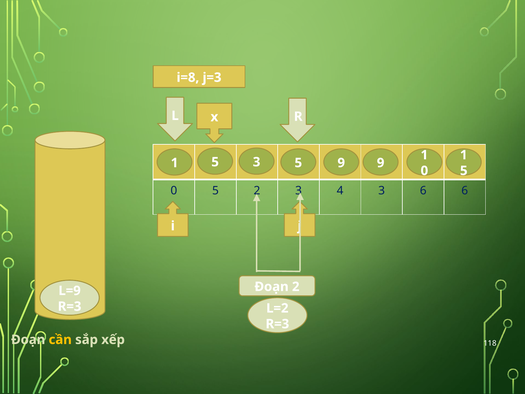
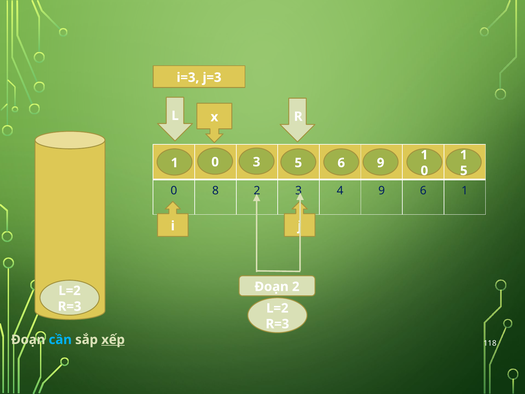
i=8: i=8 -> i=3 (188, 77)
5 9: 9 -> 6 (341, 163)
5: 5 -> 0 (215, 162)
0 5: 5 -> 8 (215, 191)
4 3: 3 -> 9 (382, 191)
6 6: 6 -> 1 (465, 191)
L=9: L=9 -> L=2 (70, 291)
cần colour: yellow -> light blue (60, 339)
xếp underline: none -> present (113, 339)
